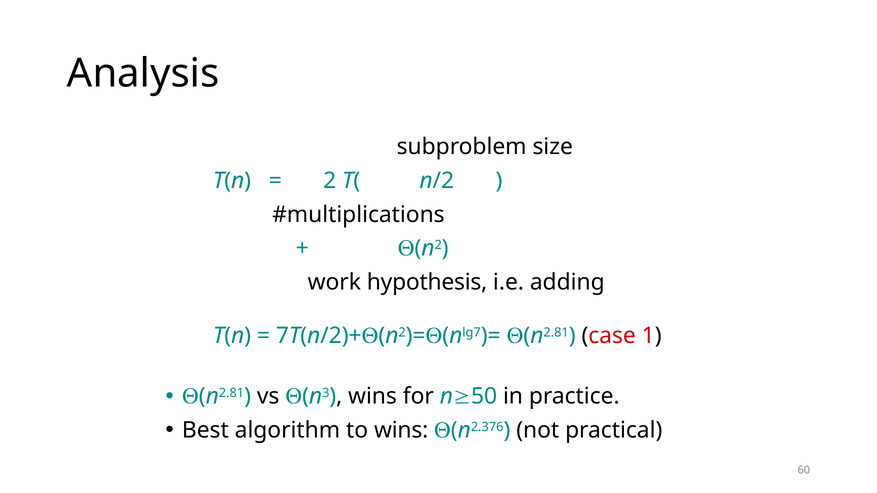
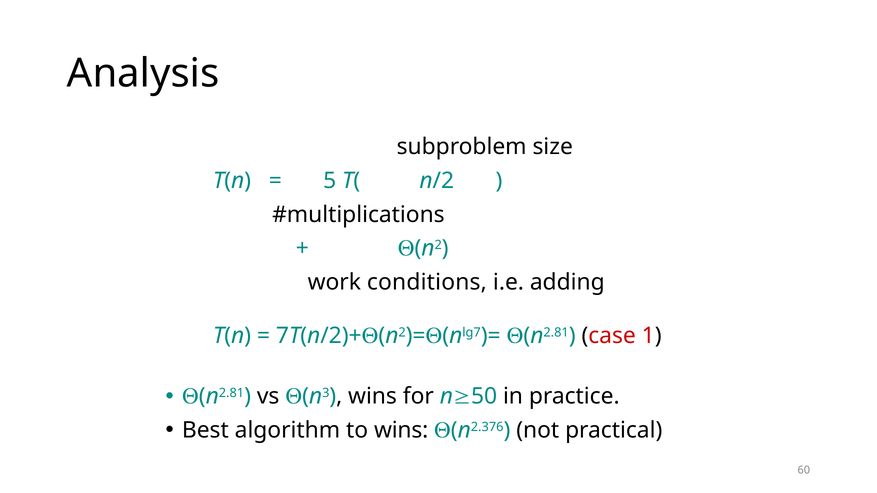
2: 2 -> 5 (330, 181)
hypothesis: hypothesis -> conditions (427, 282)
